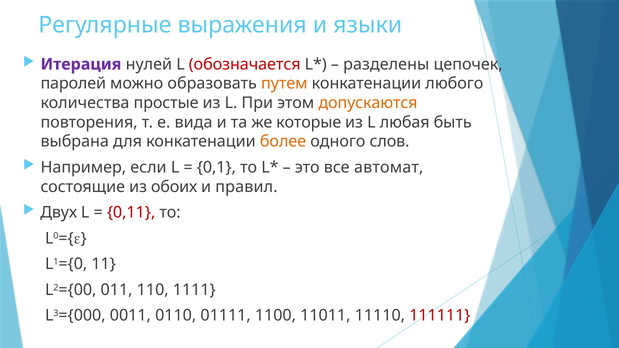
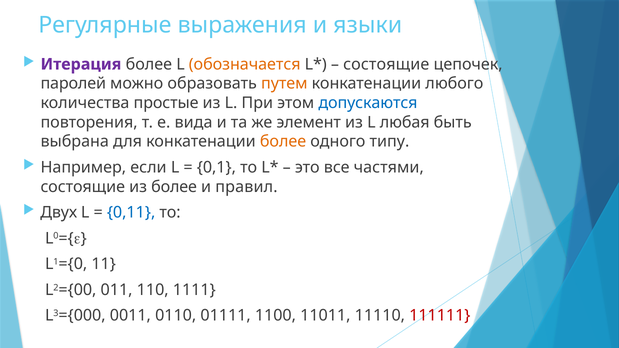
Итерация нулей: нулей -> более (149, 64)
обозначается colour: red -> orange (245, 64)
разделены: разделены -> состоящие (386, 64)
допускаются colour: orange -> blue (368, 103)
которые: которые -> элемент (309, 122)
слов: слов -> типу (389, 142)
автомат: автомат -> частями (389, 167)
из обоих: обоих -> более (174, 187)
0,11 colour: red -> blue (131, 213)
